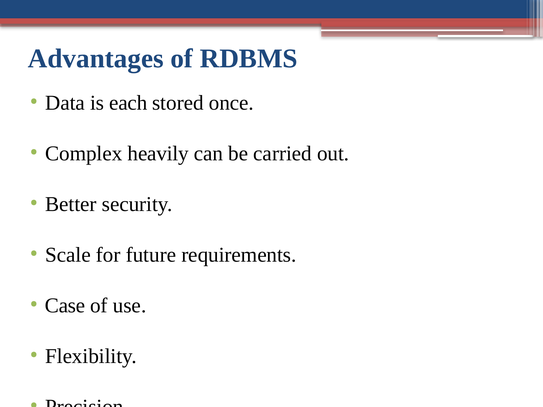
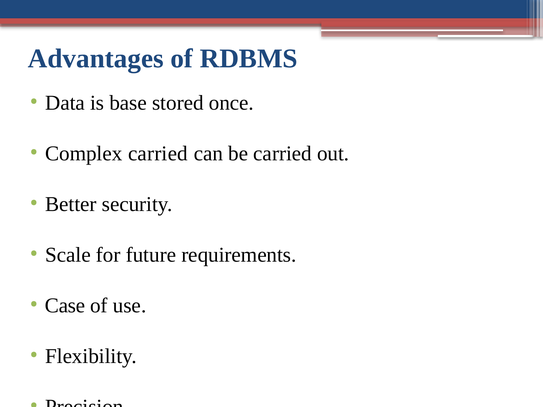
each: each -> base (128, 103)
Complex heavily: heavily -> carried (158, 153)
